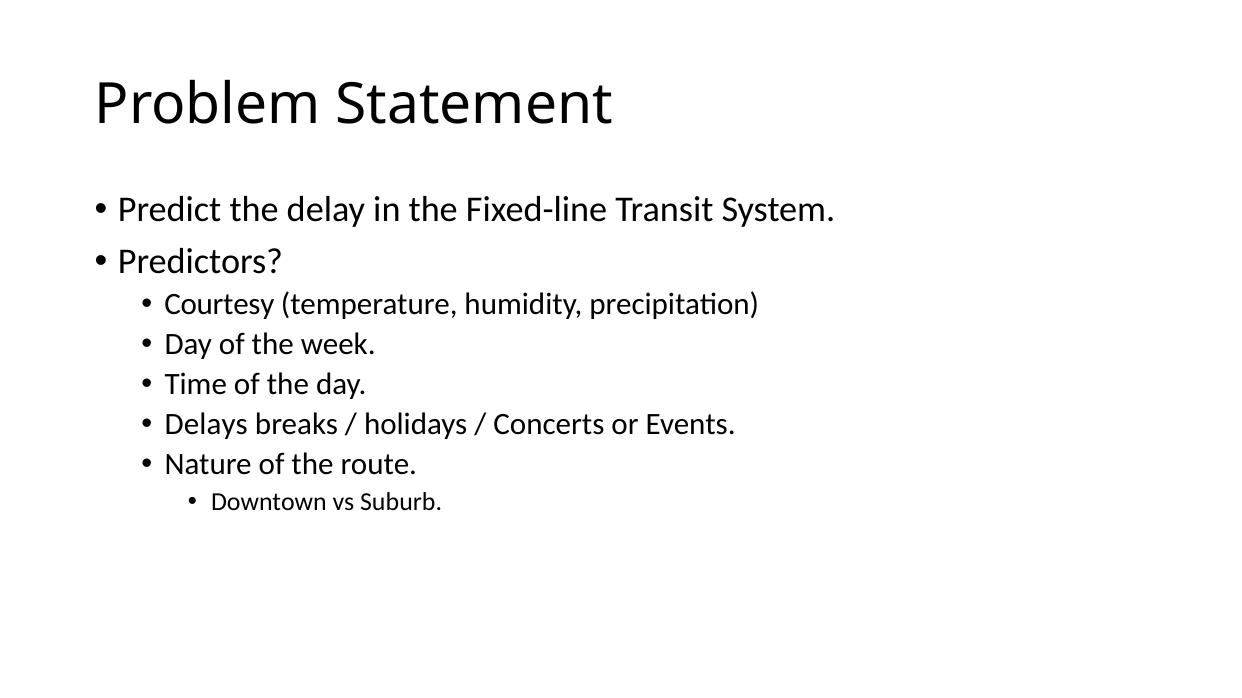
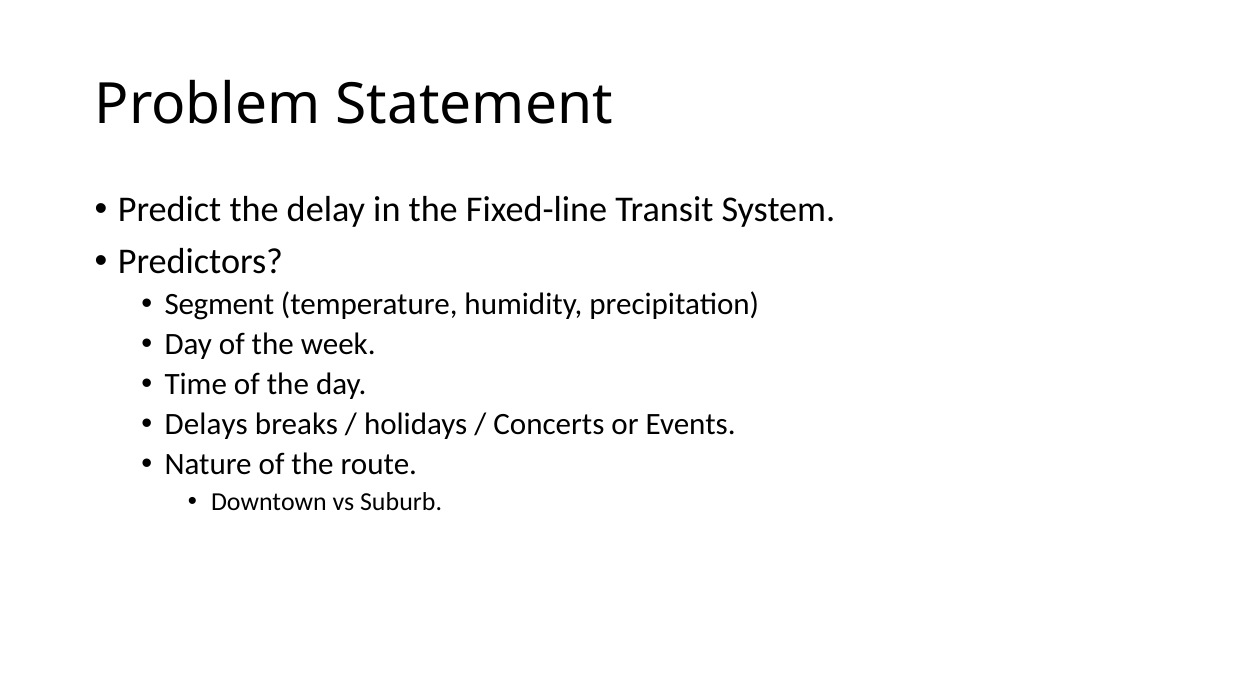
Courtesy: Courtesy -> Segment (219, 305)
